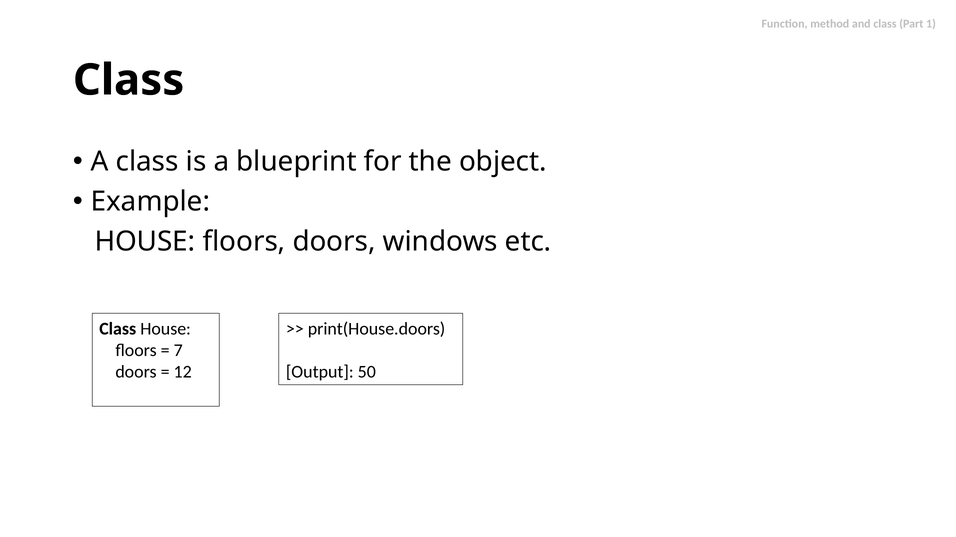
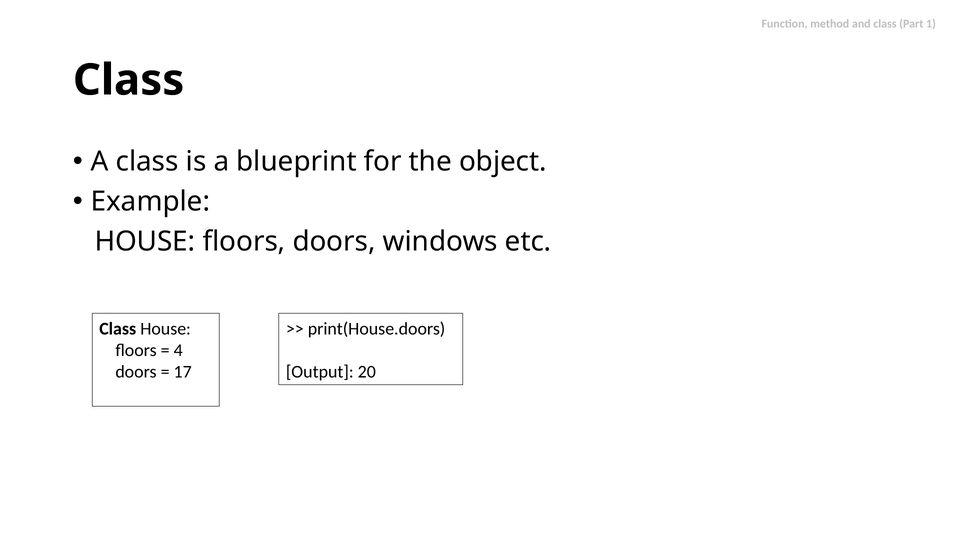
7: 7 -> 4 (178, 351)
12: 12 -> 17 (183, 372)
50: 50 -> 20 (367, 372)
